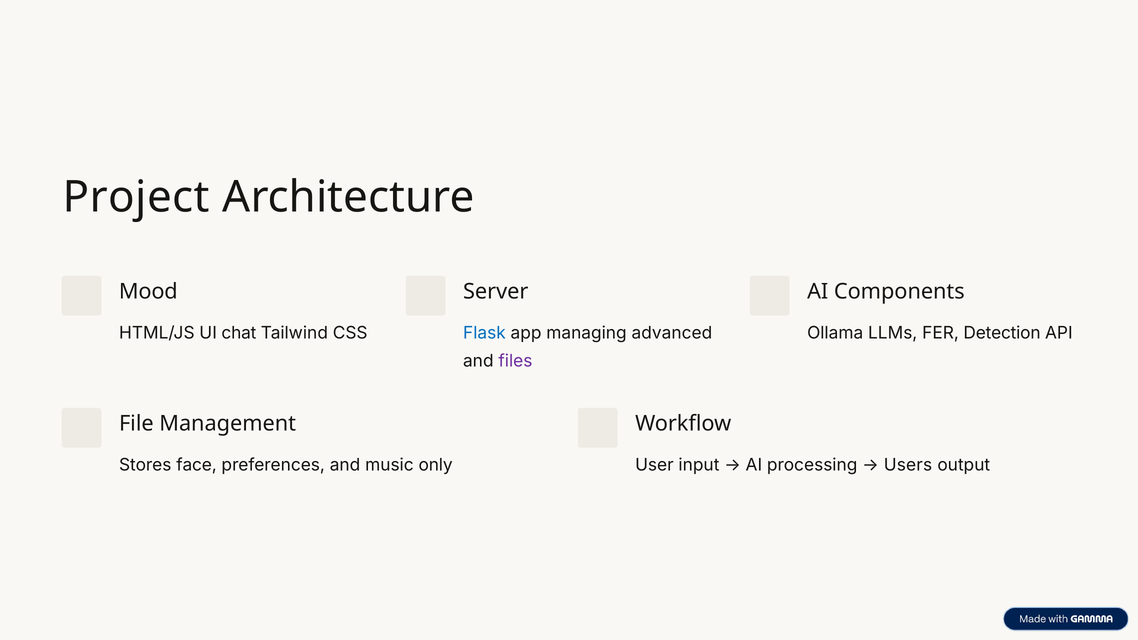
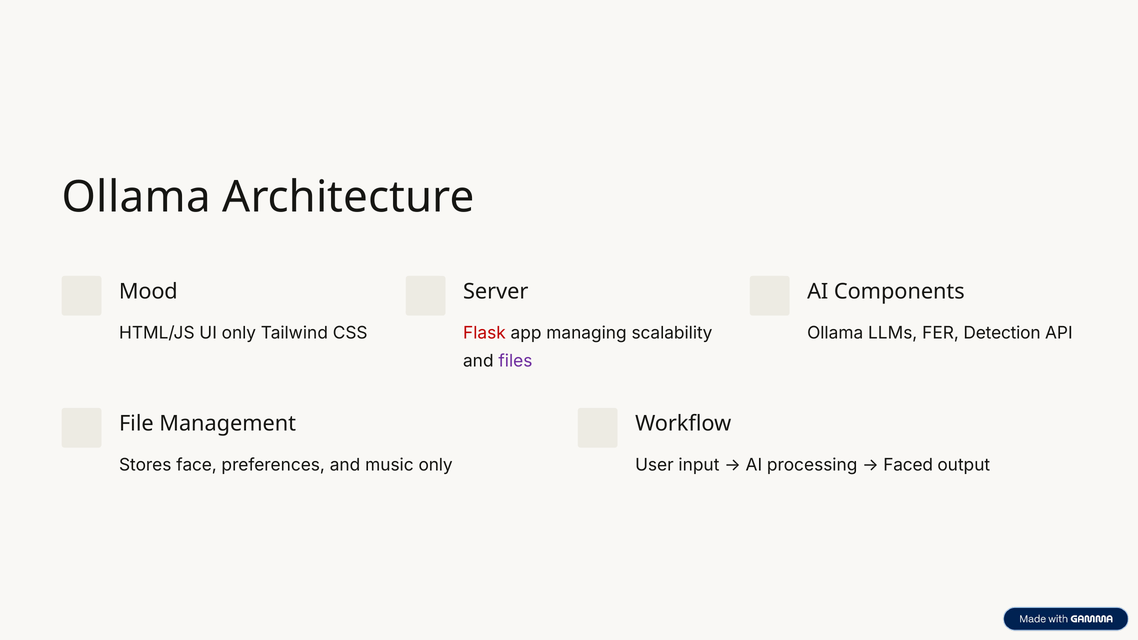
Project: Project -> Ollama (136, 197)
UI chat: chat -> only (239, 333)
Flask colour: blue -> red (484, 333)
advanced: advanced -> scalability (672, 333)
Users: Users -> Faced (908, 465)
